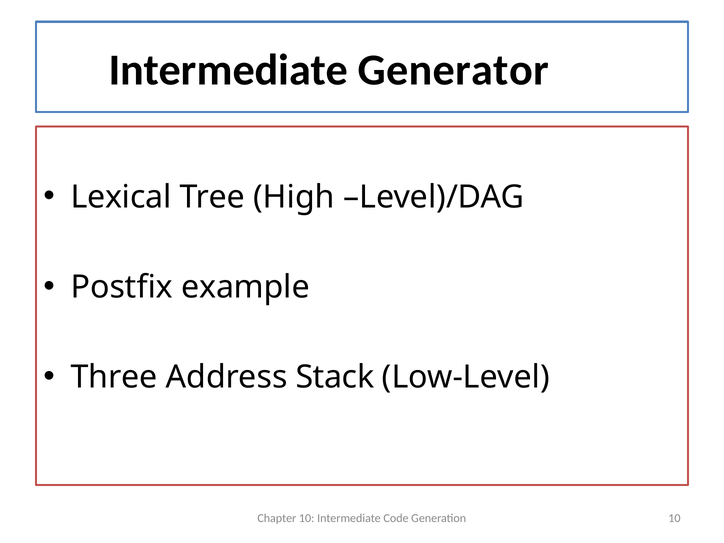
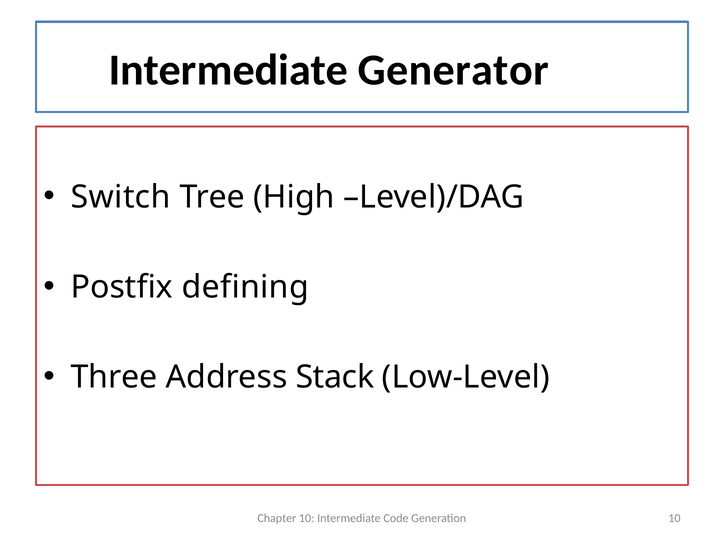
Lexical: Lexical -> Switch (121, 197)
example: example -> defining (245, 287)
